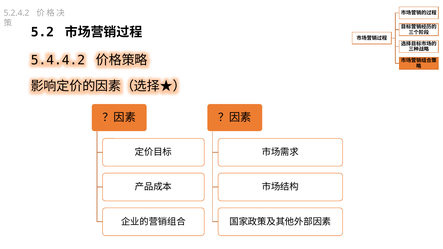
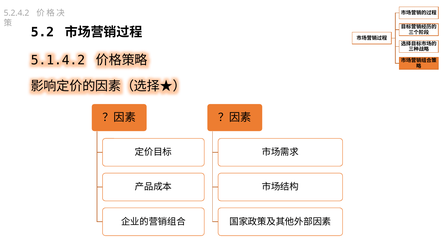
5.4.4.2: 5.4.4.2 -> 5.1.4.2 (58, 60)
